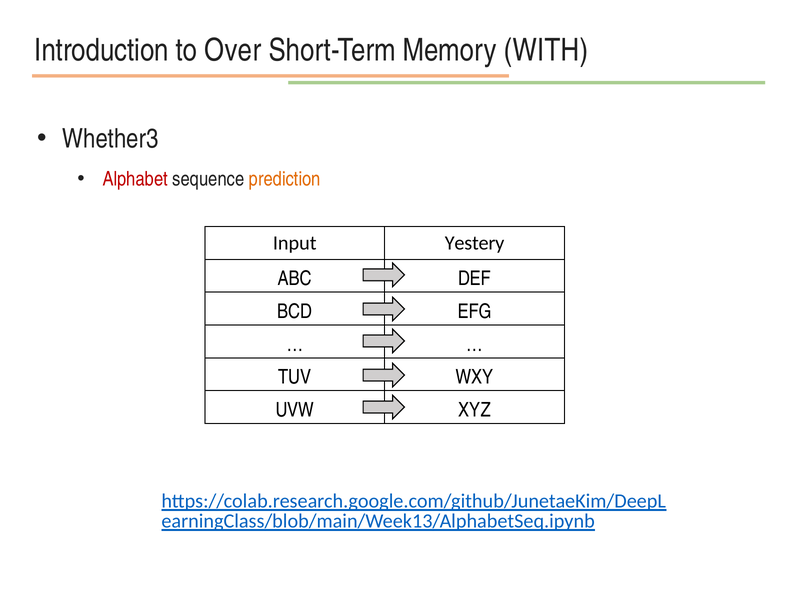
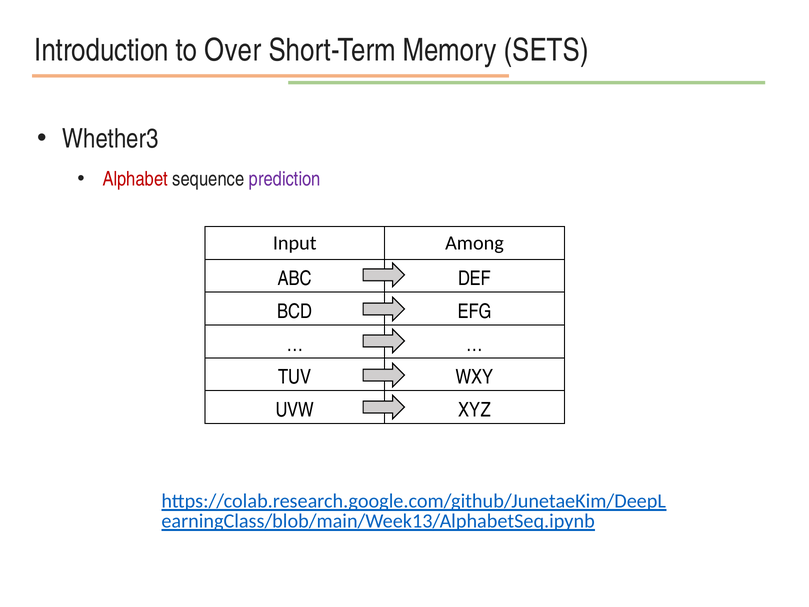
WITH: WITH -> SETS (546, 50)
prediction colour: orange -> purple (285, 179)
Yestery: Yestery -> Among (474, 243)
